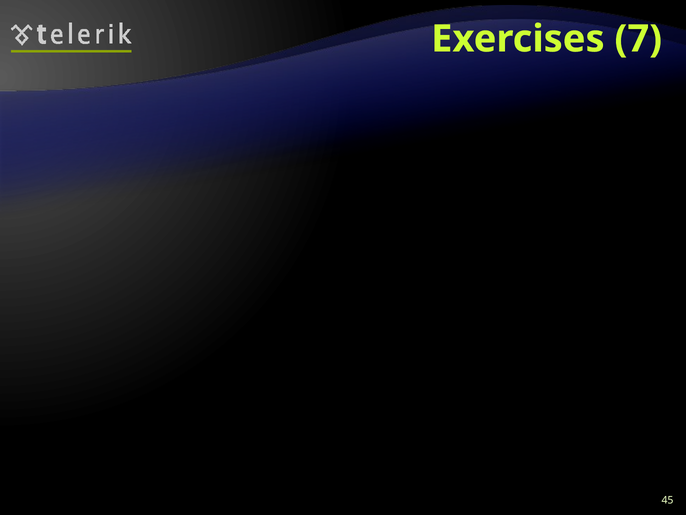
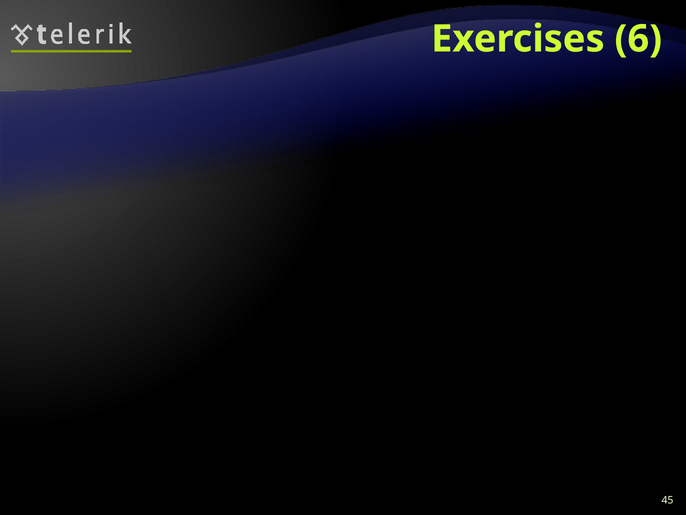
Exercises 7: 7 -> 6 (638, 39)
